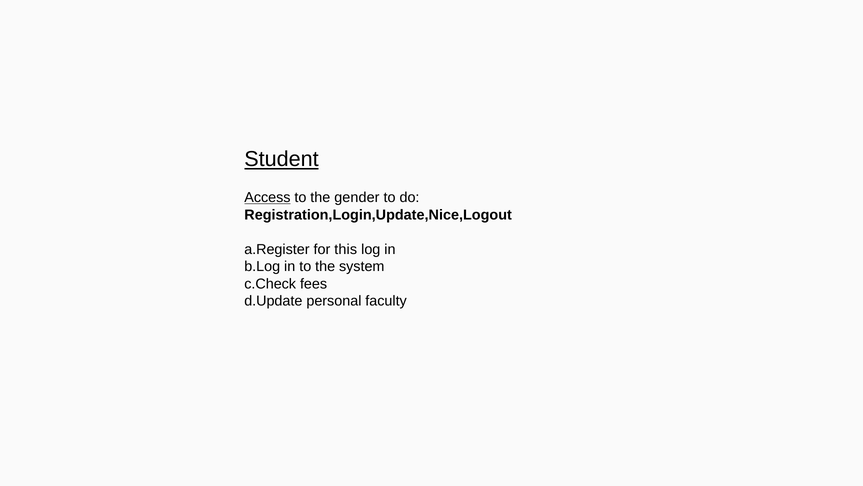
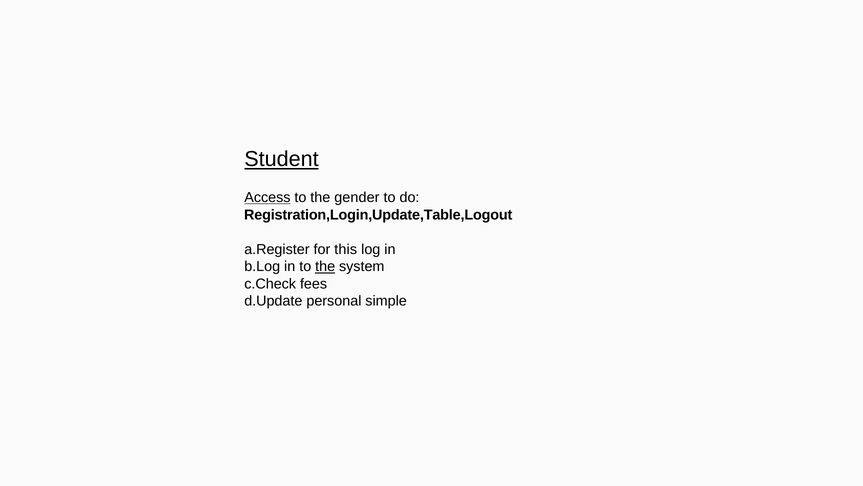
Registration,Login,Update,Nice,Logout: Registration,Login,Update,Nice,Logout -> Registration,Login,Update,Table,Logout (378, 215)
the underline: none -> present (325, 266)
faculty: faculty -> simple (386, 301)
